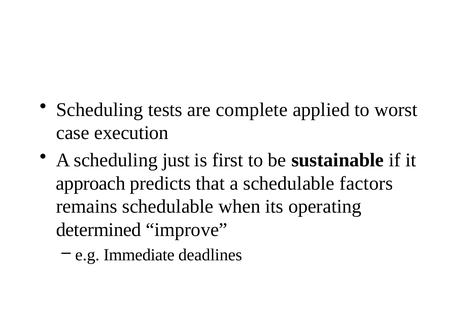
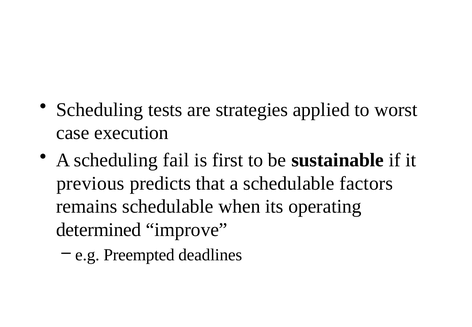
complete: complete -> strategies (252, 110)
just: just -> fail (176, 160)
approach: approach -> previous (90, 183)
Immediate: Immediate -> Preempted (139, 255)
